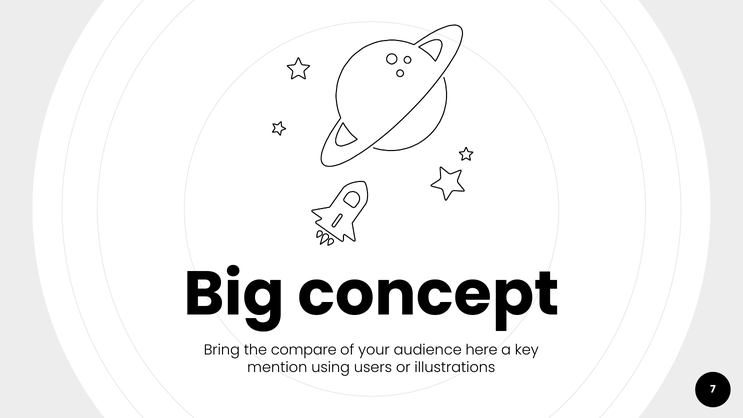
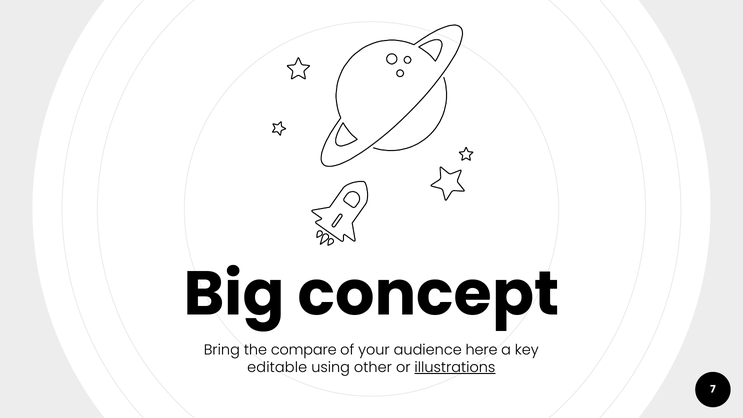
mention: mention -> editable (277, 367)
users: users -> other (373, 367)
illustrations underline: none -> present (455, 367)
